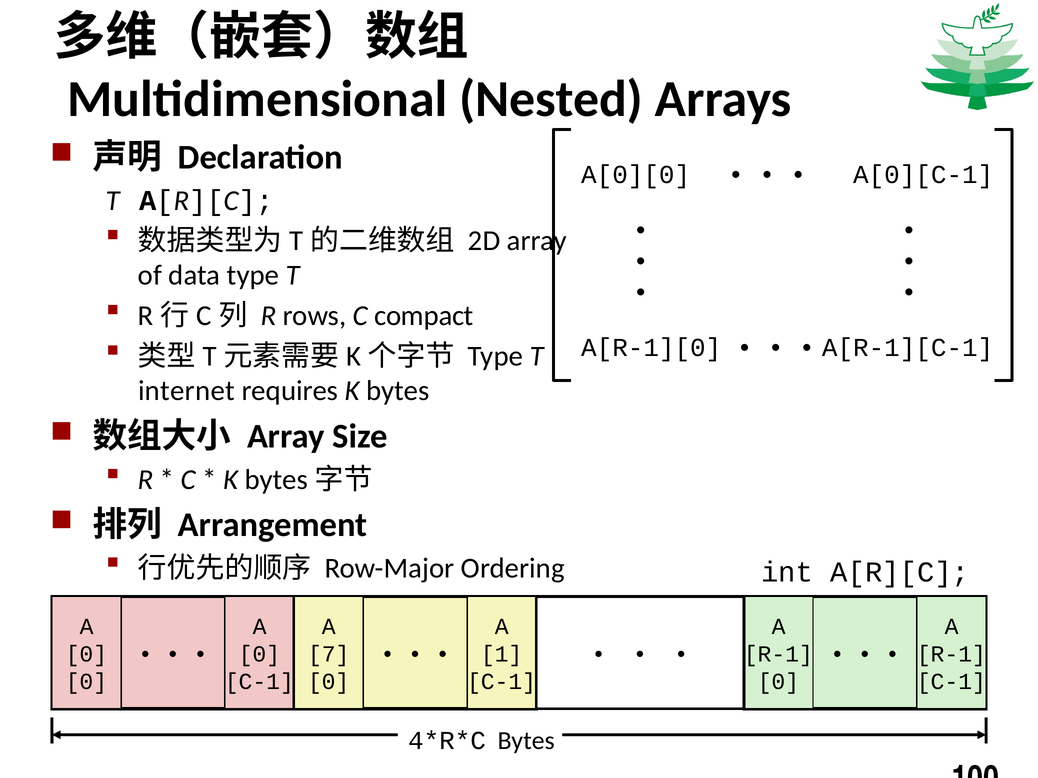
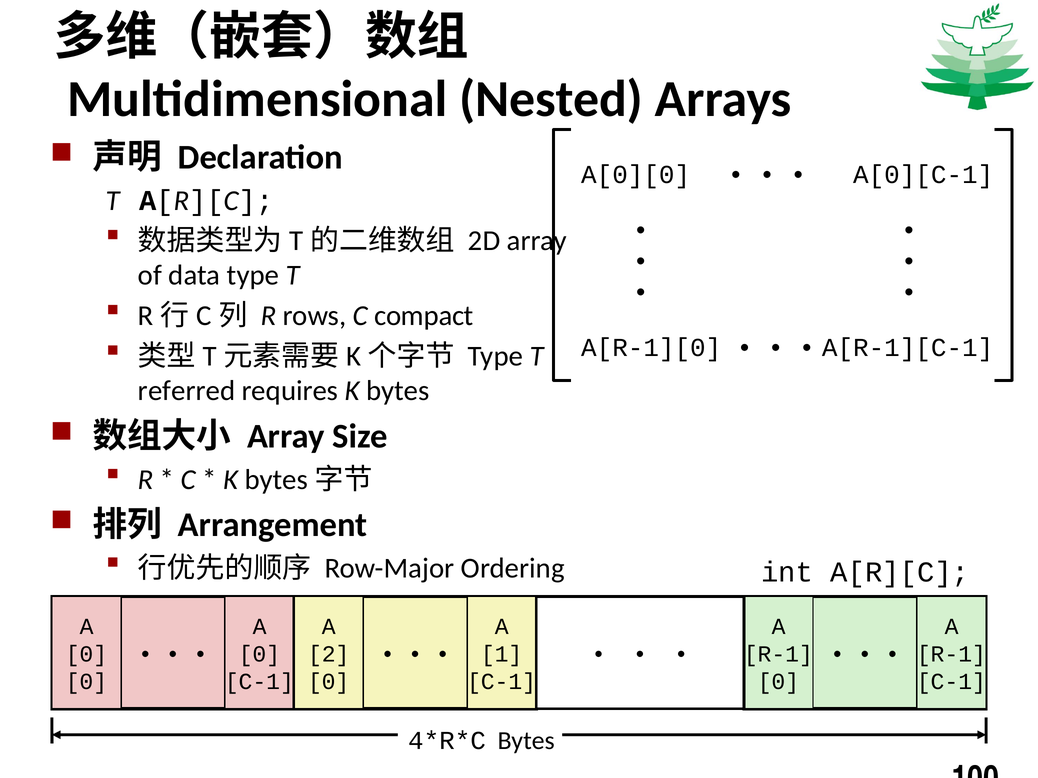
internet: internet -> referred (187, 391)
7: 7 -> 2 (329, 655)
